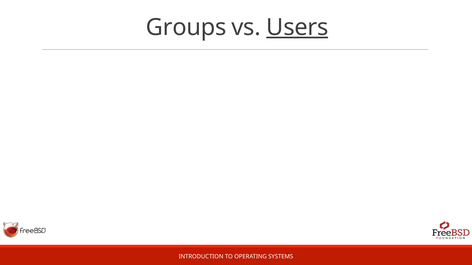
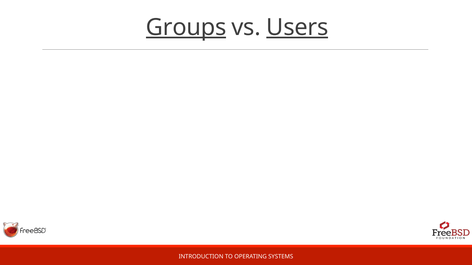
Groups underline: none -> present (186, 27)
